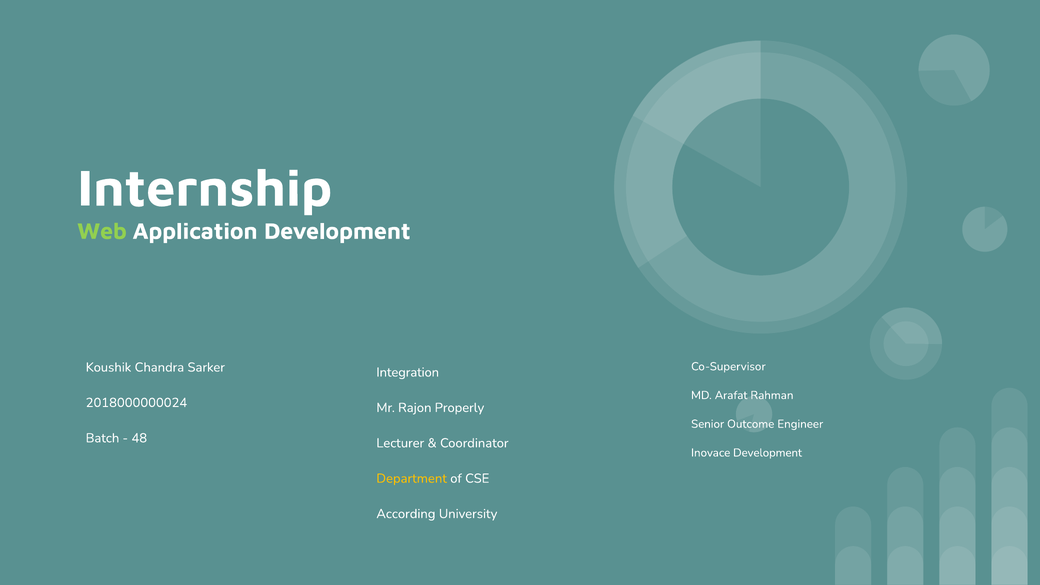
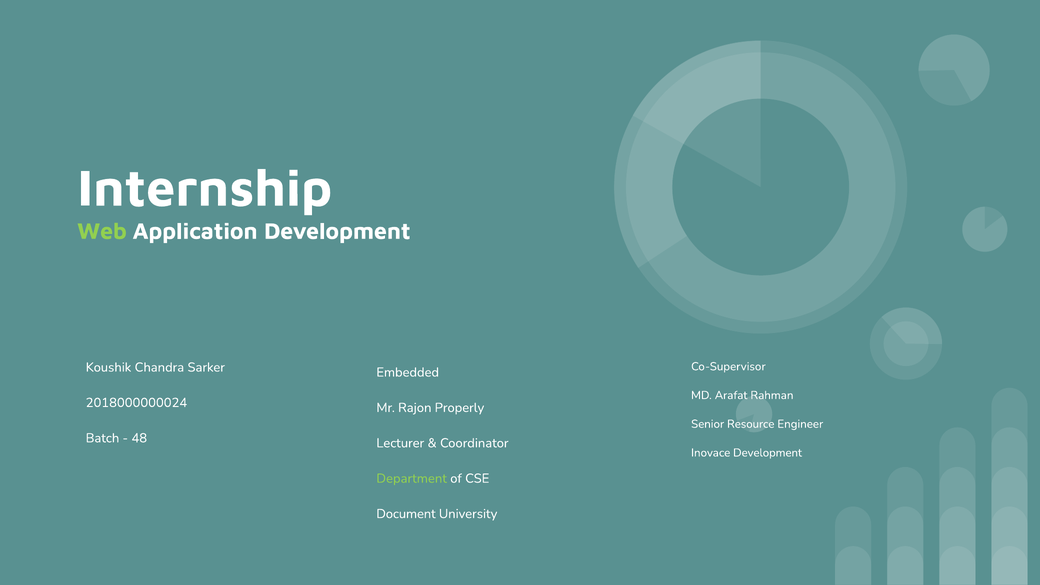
Integration: Integration -> Embedded (408, 372)
Outcome: Outcome -> Resource (751, 424)
Department colour: yellow -> light green (412, 478)
According: According -> Document (406, 514)
